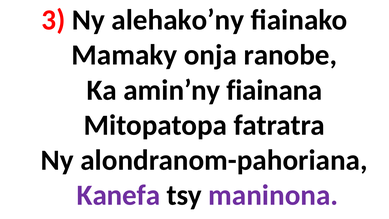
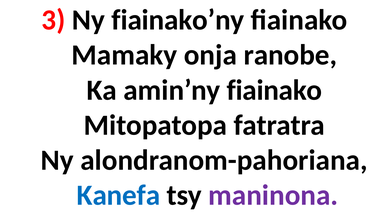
alehako’ny: alehako’ny -> fiainako’ny (178, 20)
amin’ny fiainana: fiainana -> fiainako (274, 90)
Kanefa colour: purple -> blue (118, 195)
